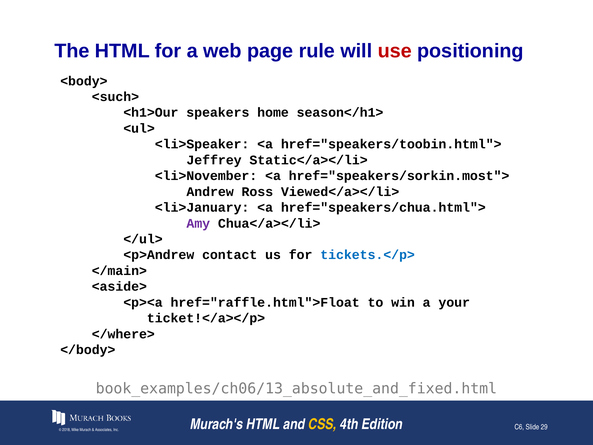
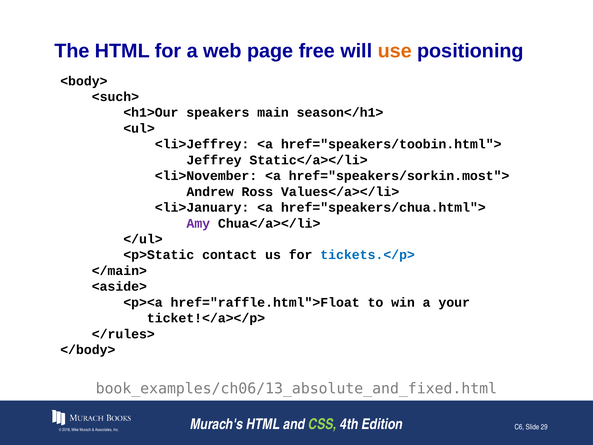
rule: rule -> free (317, 51)
use colour: red -> orange (395, 51)
home: home -> main (273, 113)
<li>Speaker: <li>Speaker -> <li>Jeffrey (202, 144)
Viewed</a></li>: Viewed</a></li> -> Values</a></li> (340, 192)
<p>Andrew: <p>Andrew -> <p>Static (159, 255)
</where>: </where> -> </rules> (123, 334)
CSS colour: yellow -> light green (322, 424)
